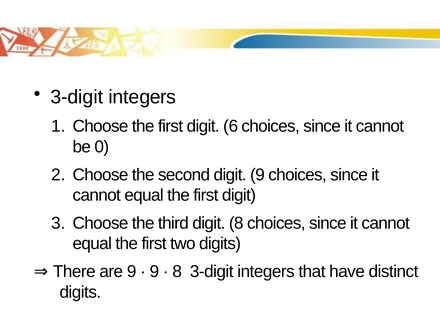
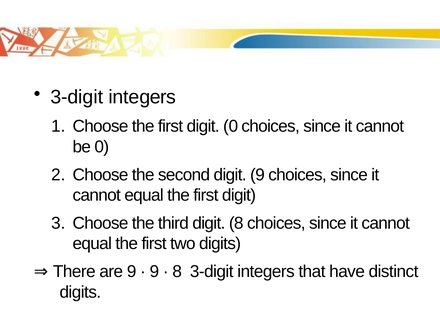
digit 6: 6 -> 0 (231, 126)
